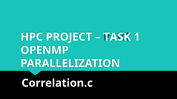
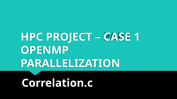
TASK: TASK -> CASE (117, 37)
